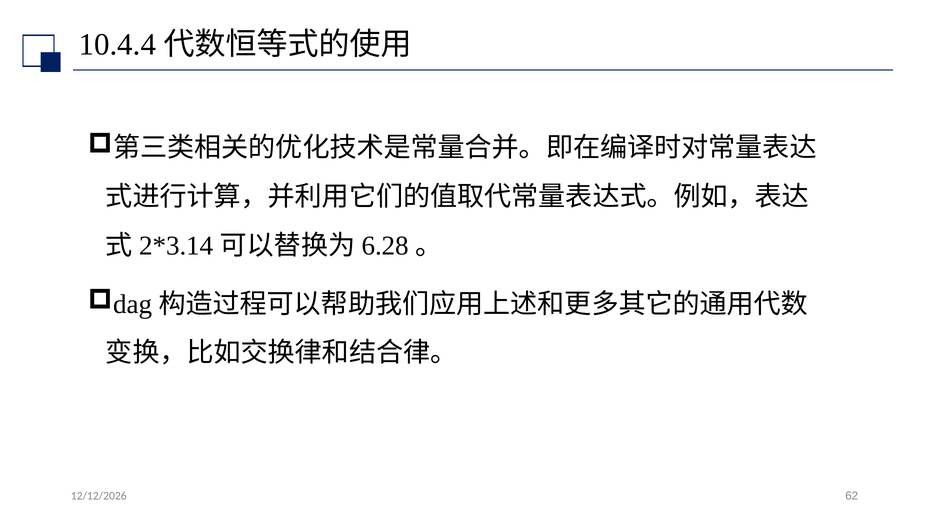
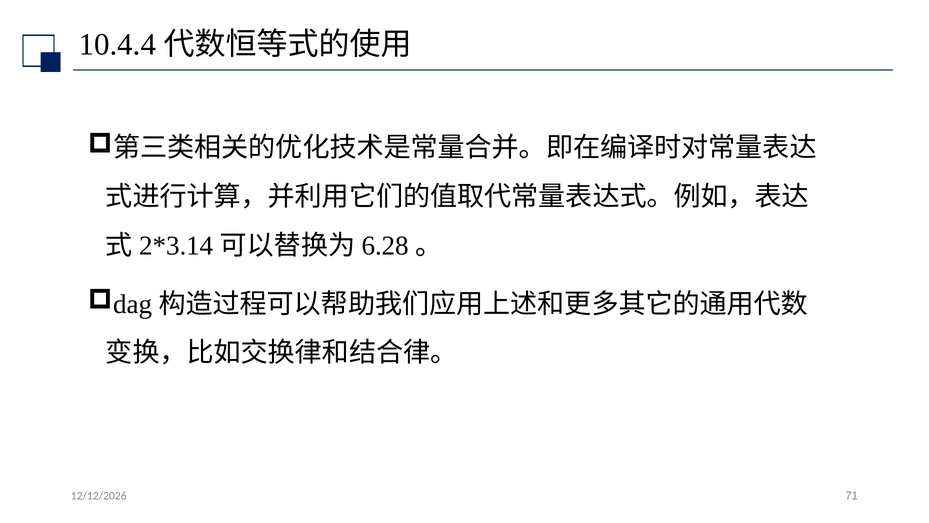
62: 62 -> 71 (852, 496)
